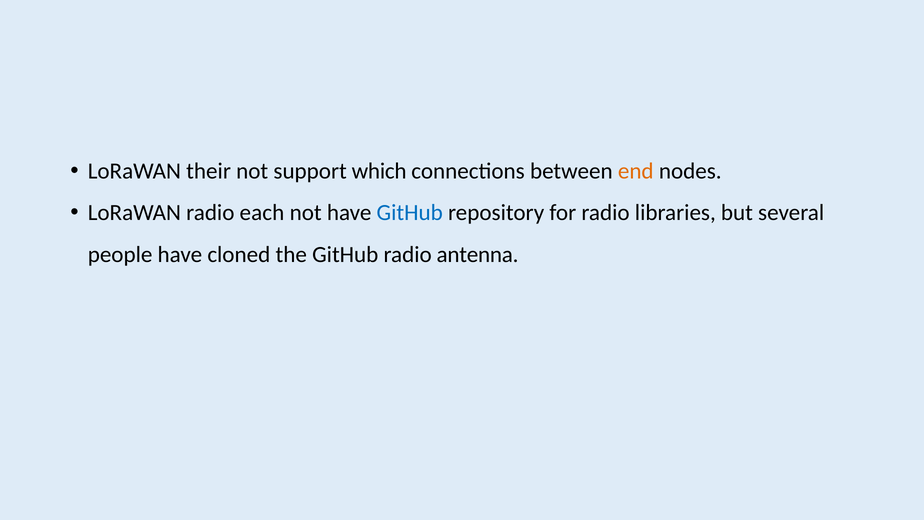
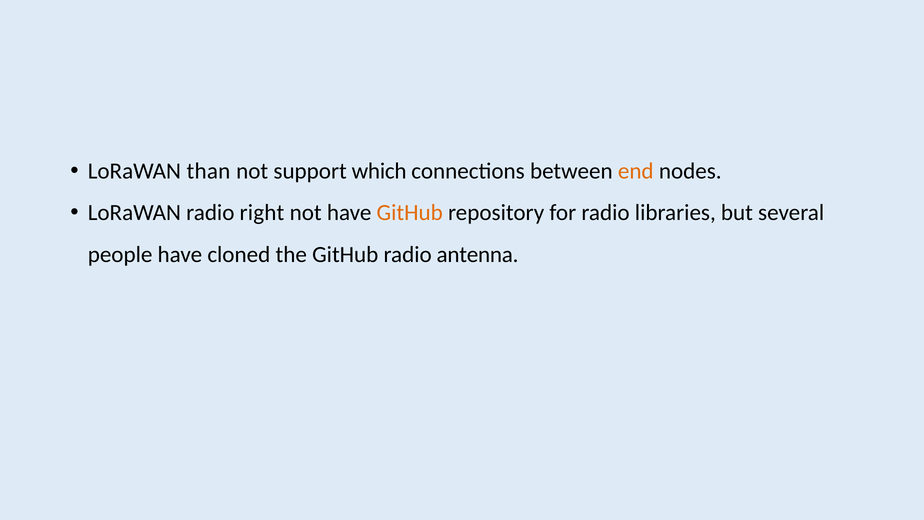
their: their -> than (208, 171)
each: each -> right (262, 213)
GitHub colour: blue -> orange (410, 213)
